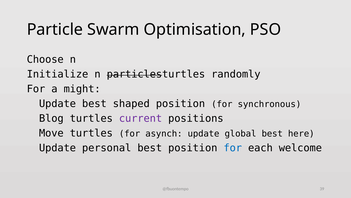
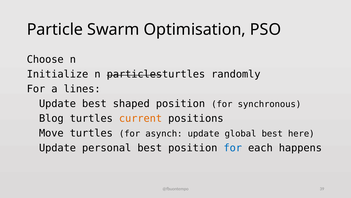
might: might -> lines (82, 89)
current colour: purple -> orange (141, 118)
welcome: welcome -> happens (300, 148)
